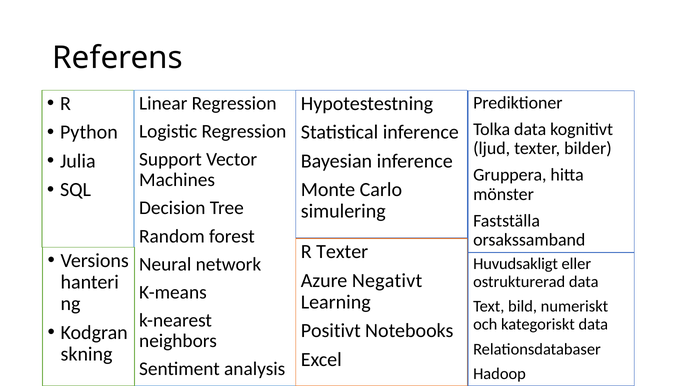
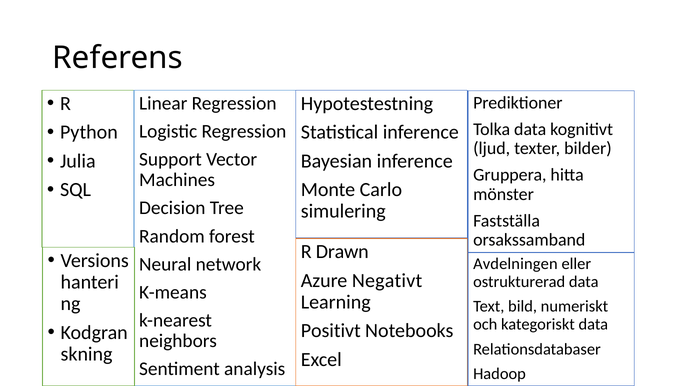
R Texter: Texter -> Drawn (342, 252)
Huvudsakligt: Huvudsakligt -> Avdelningen (515, 264)
